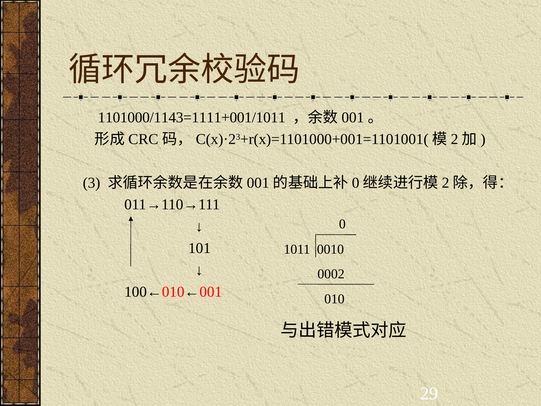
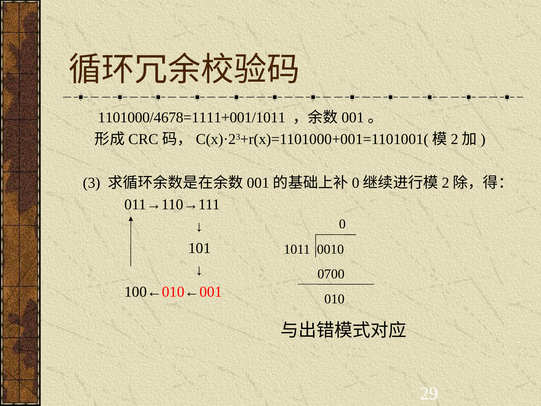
1101000/1143=1111+001/1011: 1101000/1143=1111+001/1011 -> 1101000/4678=1111+001/1011 (192, 117)
0002: 0002 -> 0700 (331, 274)
